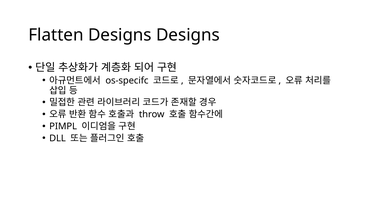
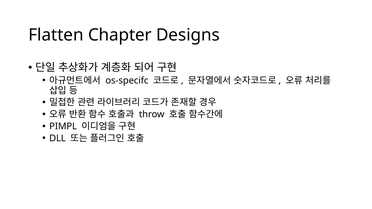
Flatten Designs: Designs -> Chapter (120, 35)
